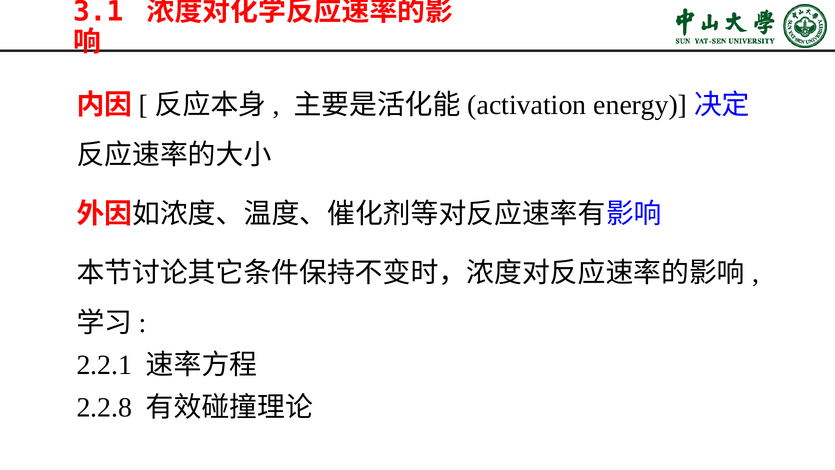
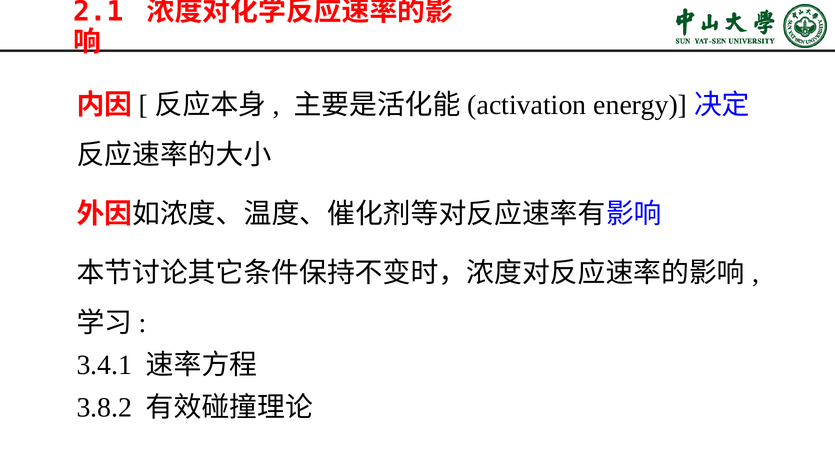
3.1: 3.1 -> 2.1 (98, 12)
2.2.1: 2.2.1 -> 3.4.1 (104, 365)
2.2.8: 2.2.8 -> 3.8.2 (104, 407)
